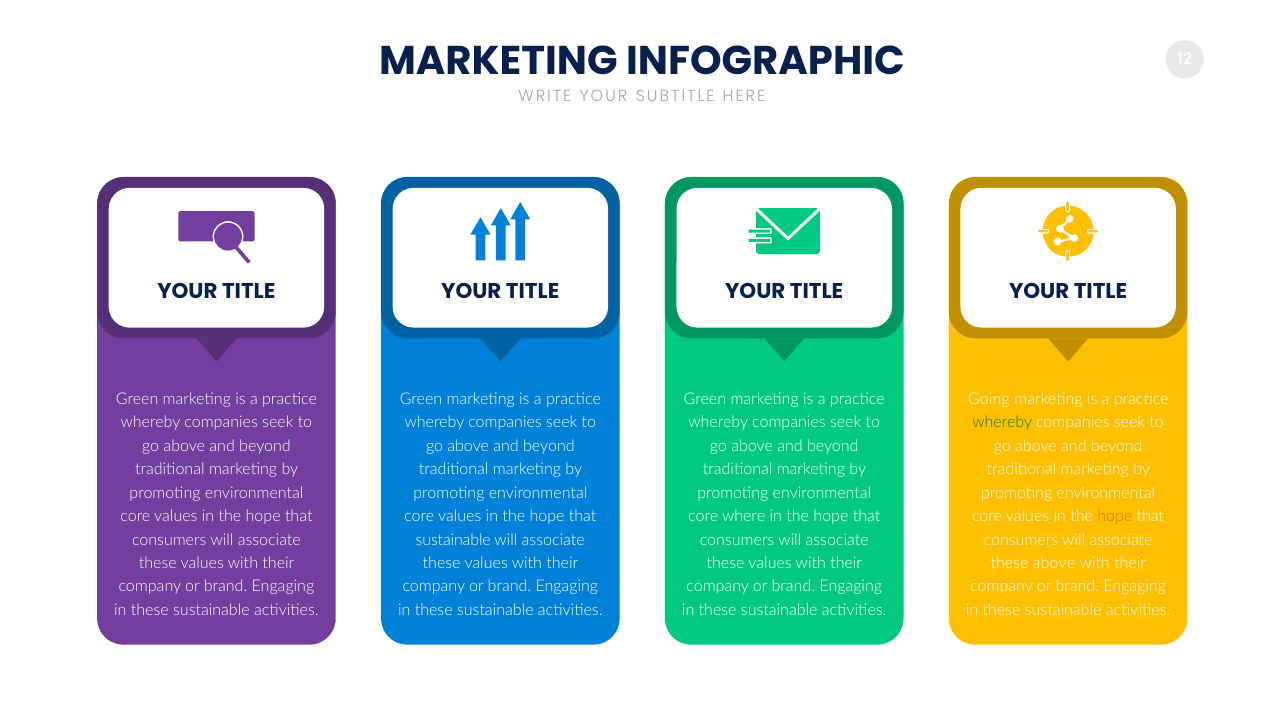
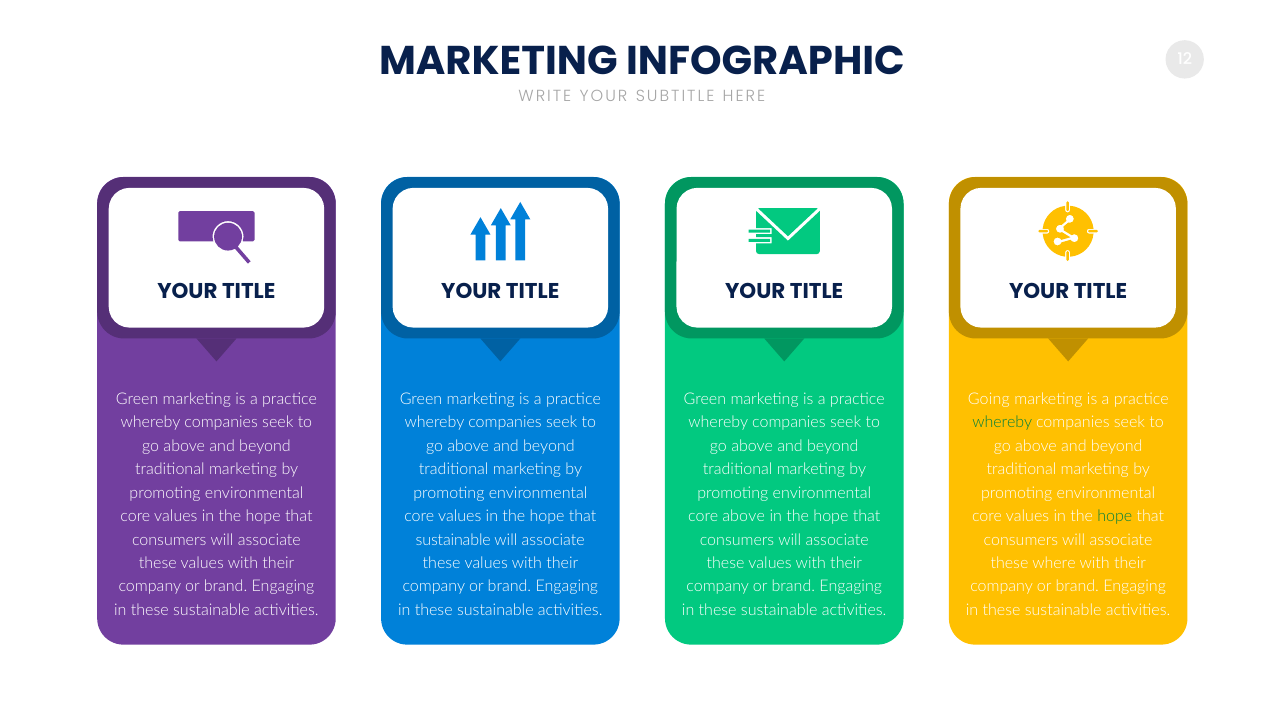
core where: where -> above (744, 516)
hope colour: orange -> green (1115, 516)
these above: above -> where (1054, 563)
